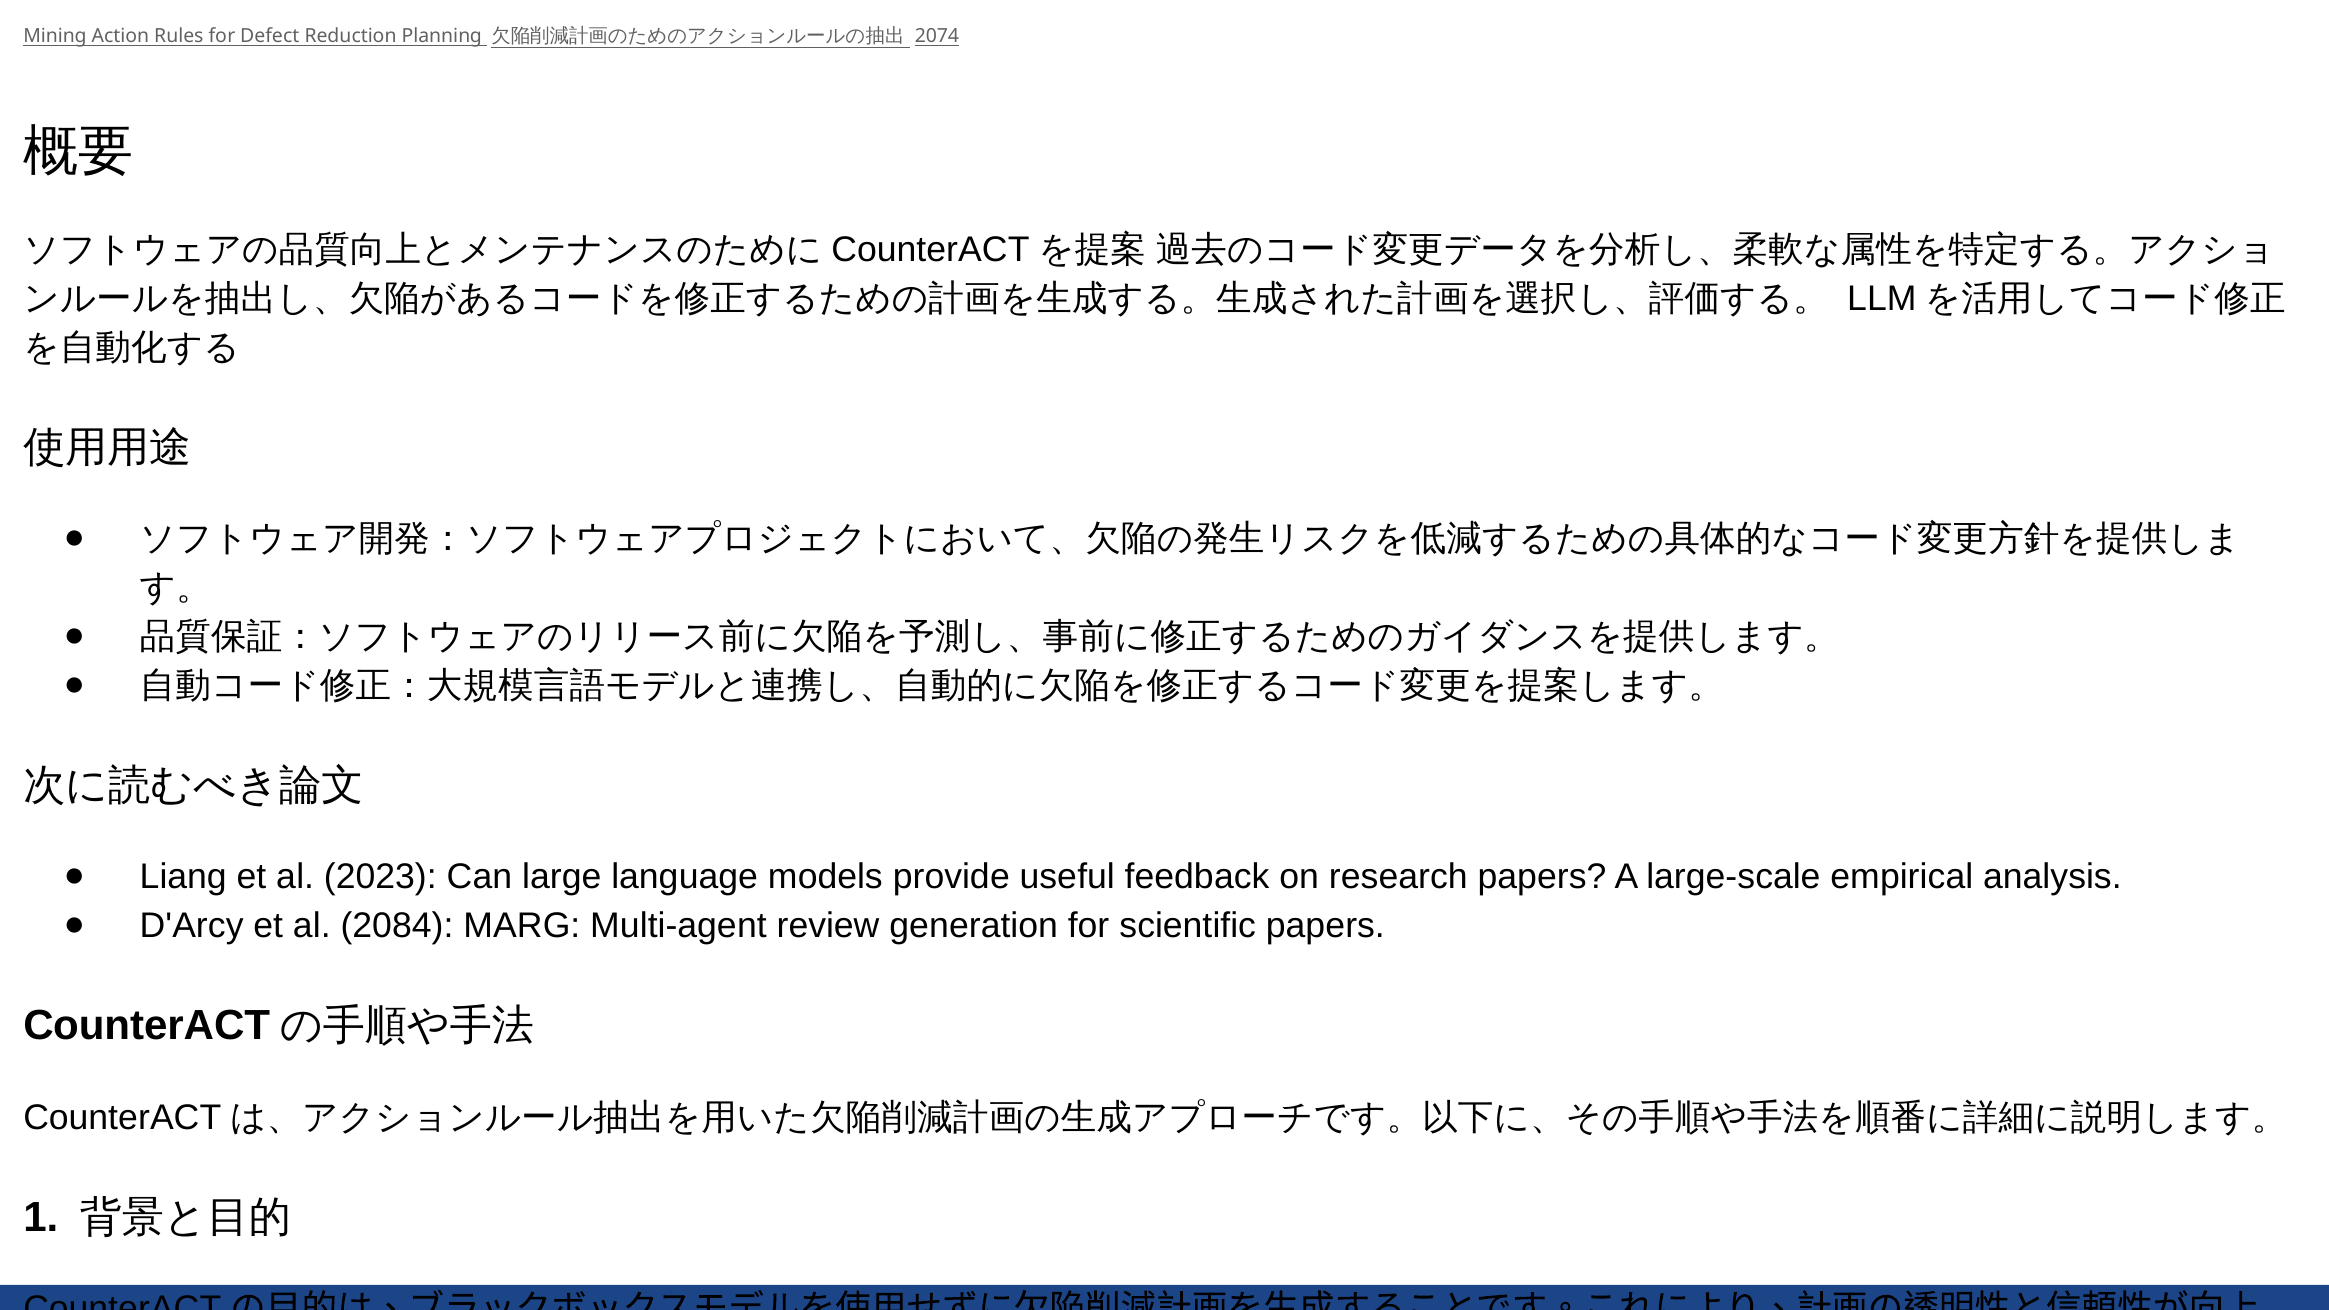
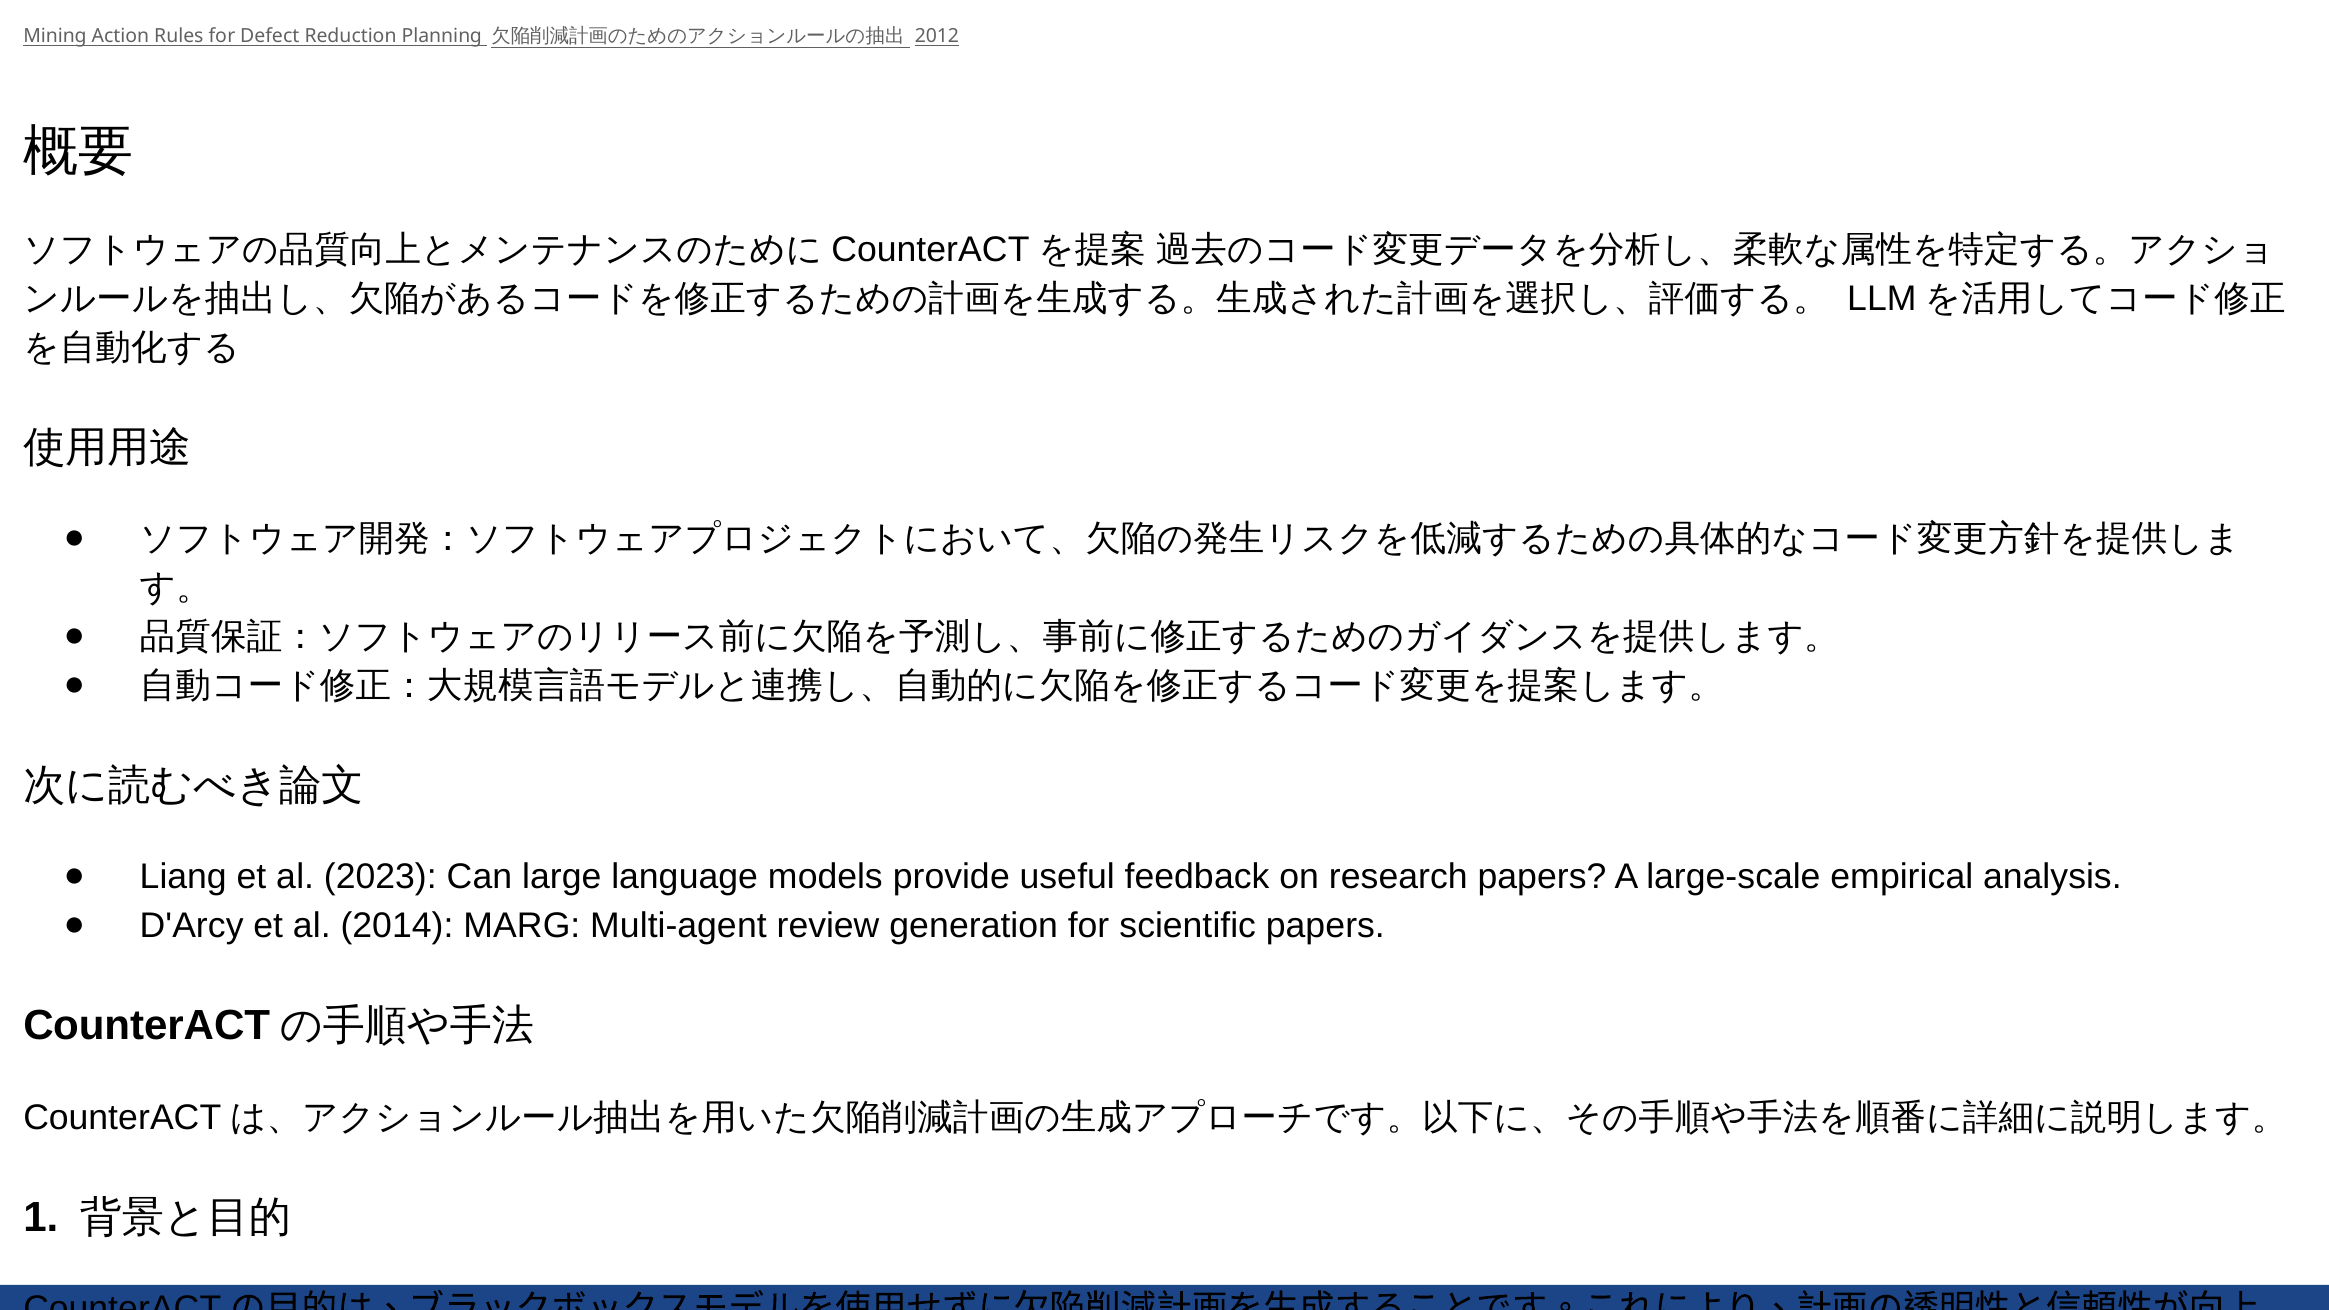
2074: 2074 -> 2012 (937, 36)
2084: 2084 -> 2014 (397, 926)
